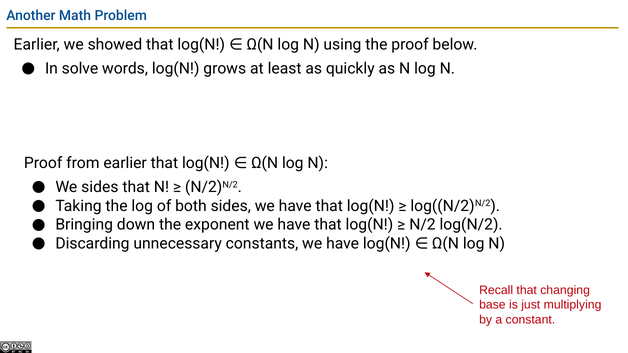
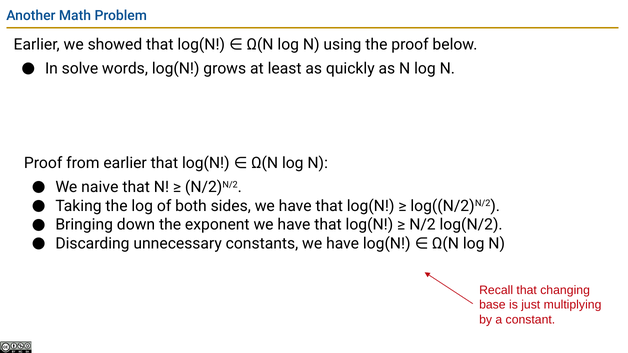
We sides: sides -> naive (100, 187)
